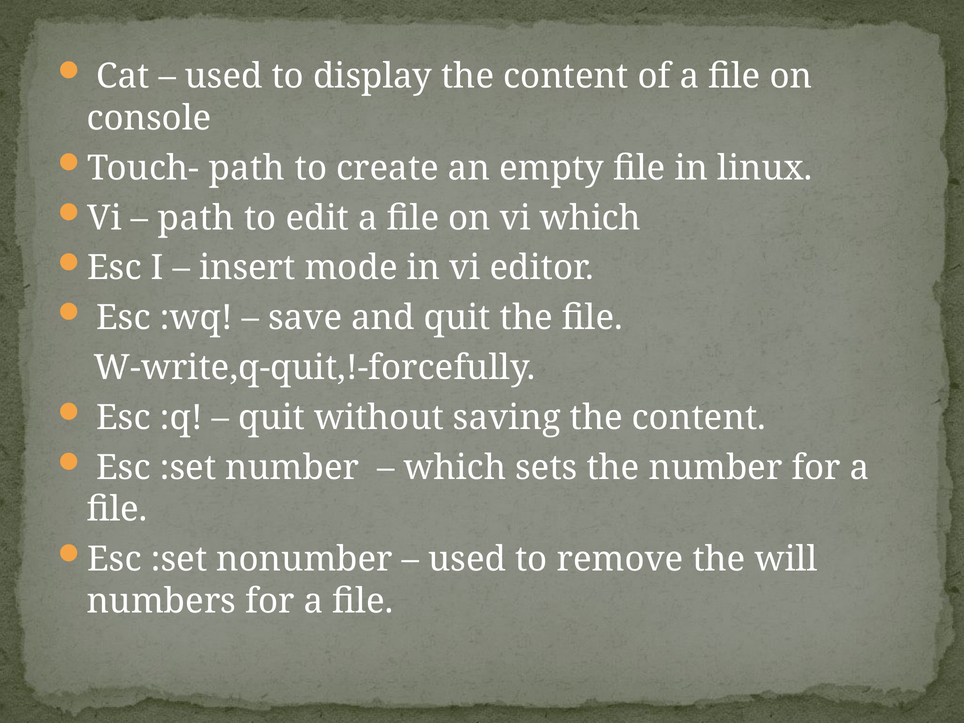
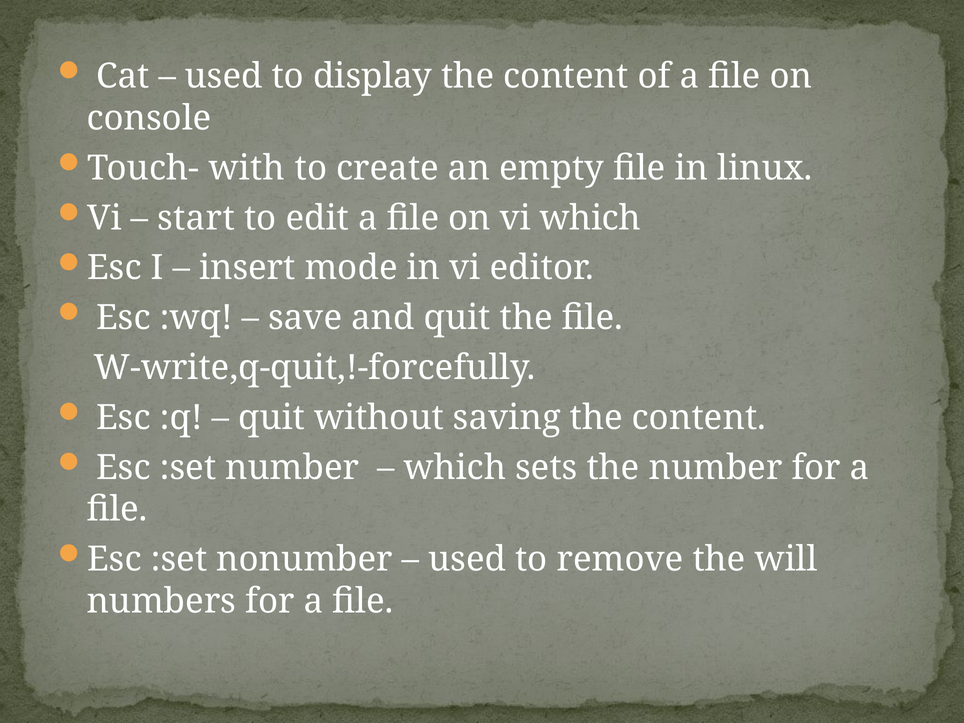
Touch- path: path -> with (247, 168)
path: path -> start (196, 218)
